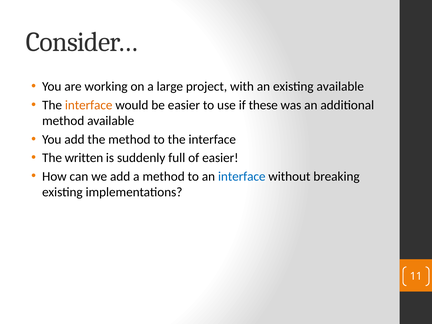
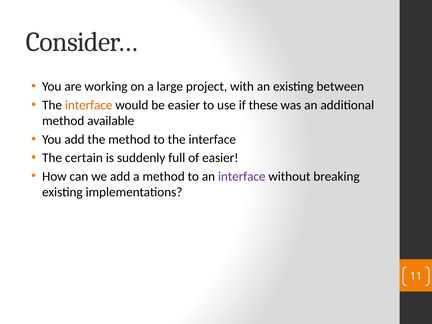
existing available: available -> between (340, 87)
written: written -> certain (84, 158)
interface colour: blue -> purple (242, 176)
